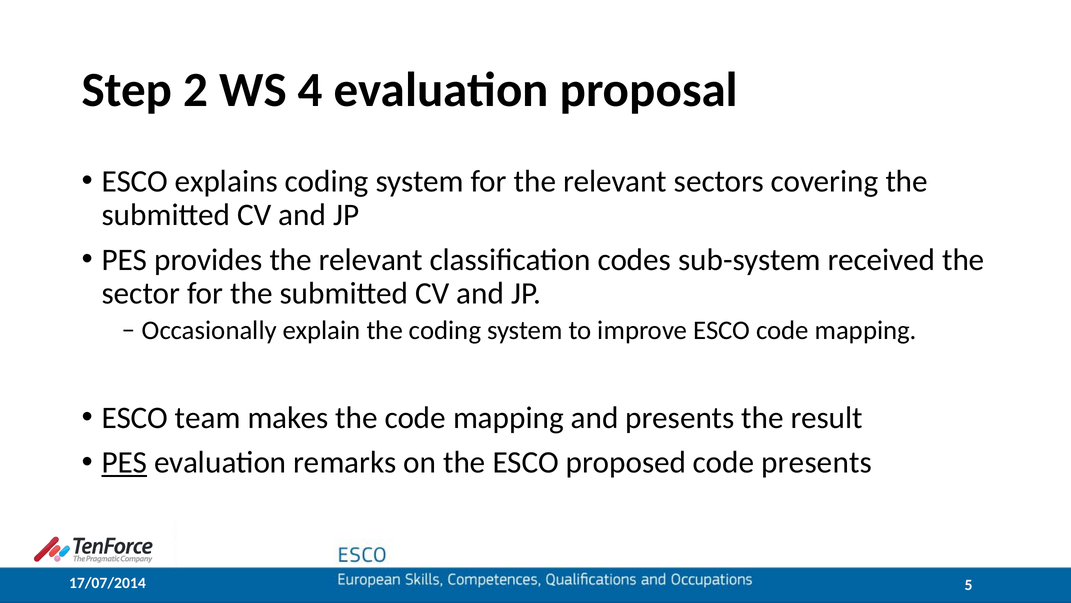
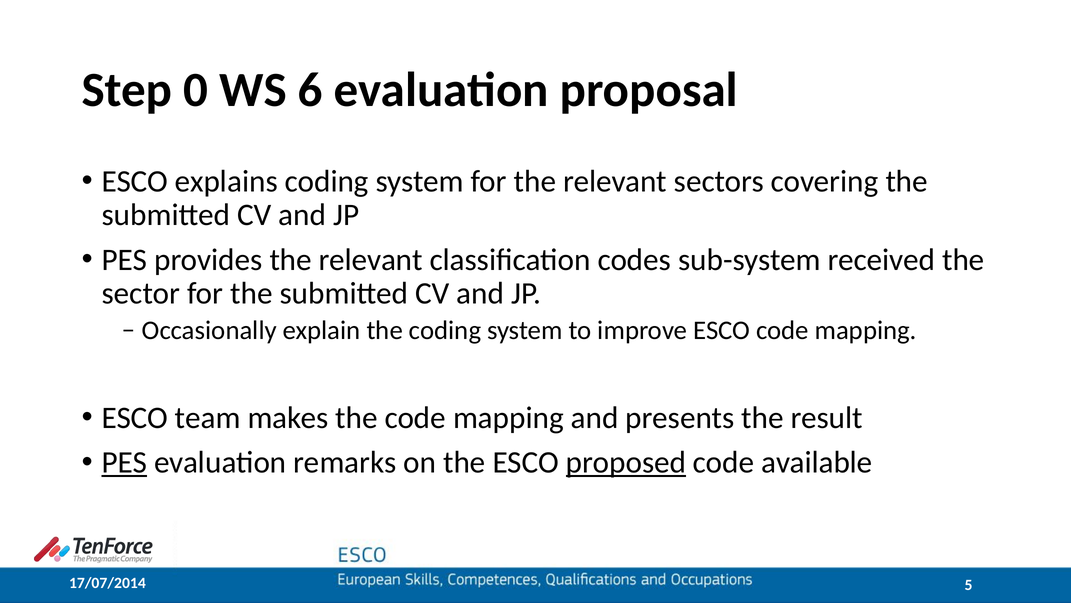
2: 2 -> 0 (196, 90)
4: 4 -> 6 (310, 90)
proposed underline: none -> present (626, 462)
code presents: presents -> available (817, 462)
